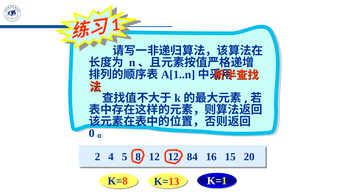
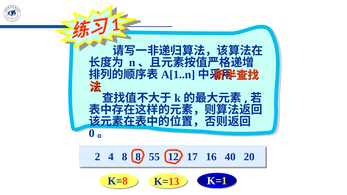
4 5: 5 -> 8 (125, 157)
12: 12 -> 55 (154, 157)
84: 84 -> 17 (192, 157)
15: 15 -> 40 (230, 157)
